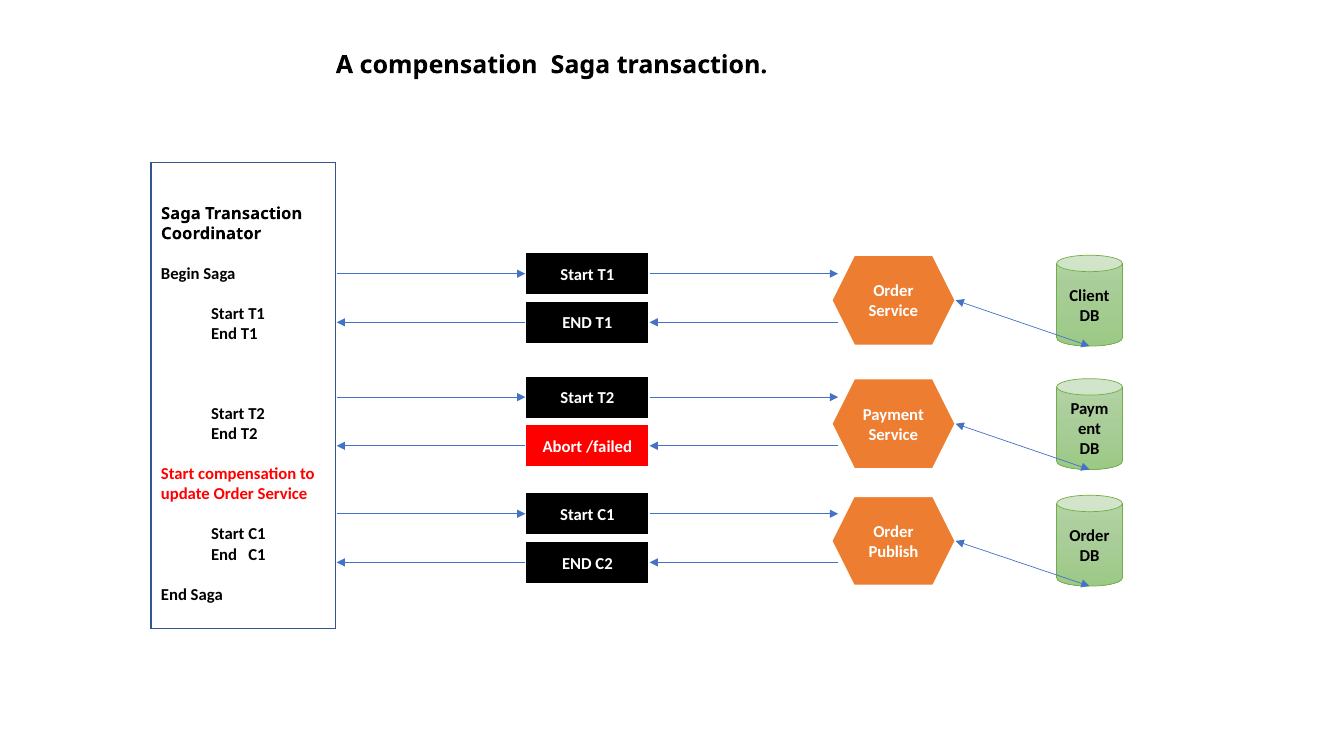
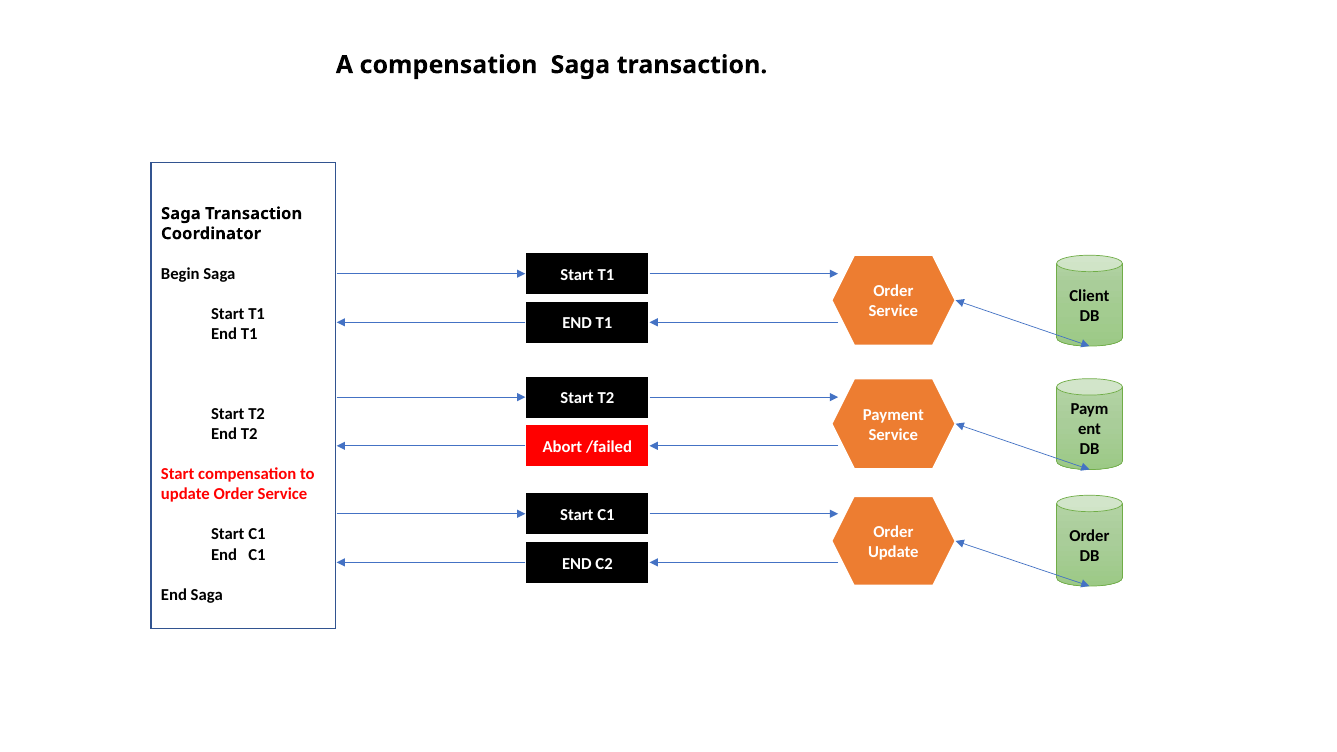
Publish: Publish -> Update (893, 552)
